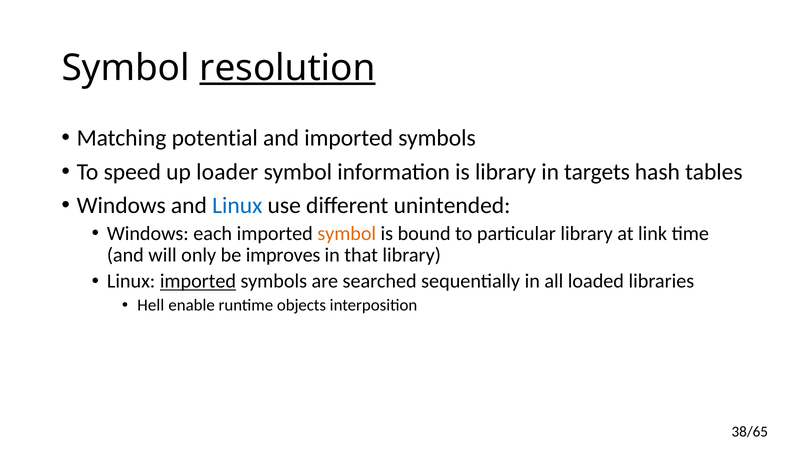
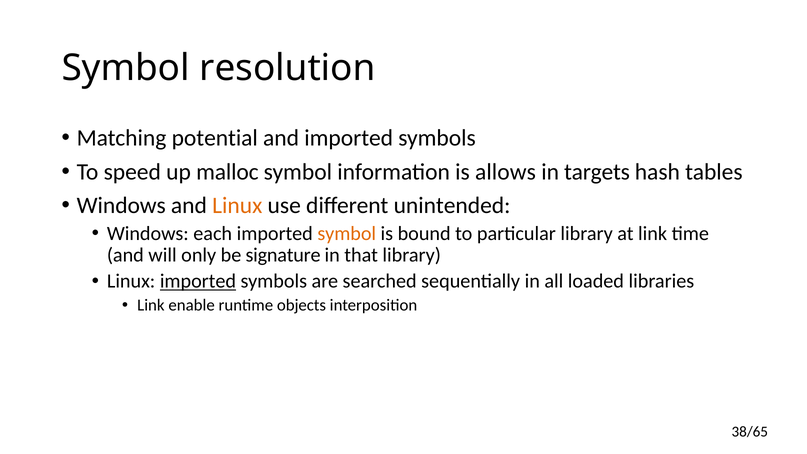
resolution underline: present -> none (287, 68)
loader: loader -> malloc (227, 172)
is library: library -> allows (505, 172)
Linux colour: blue -> orange (237, 206)
improves: improves -> signature (283, 255)
Hell: Hell -> Link (151, 305)
